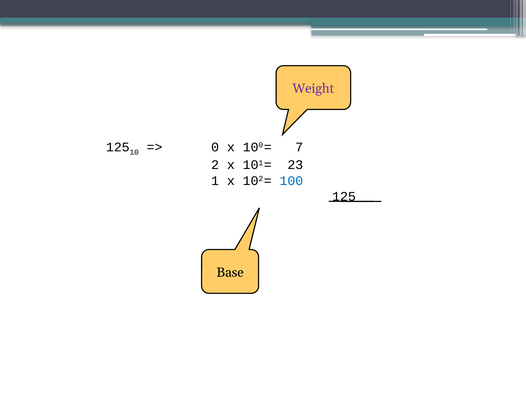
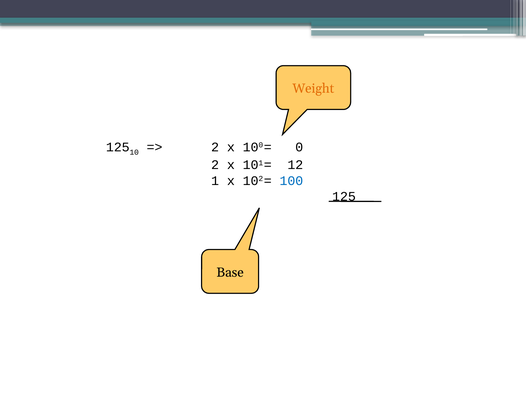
Weight colour: purple -> orange (313, 89)
0: 0 -> 2 (215, 147)
7: 7 -> 0 (299, 147)
23: 23 -> 12 (295, 165)
